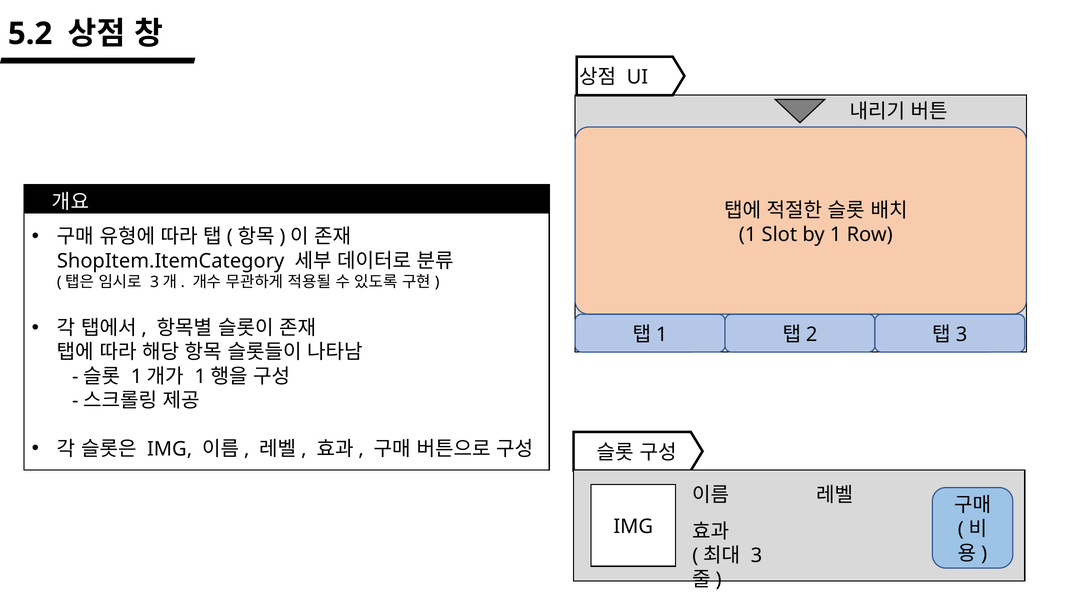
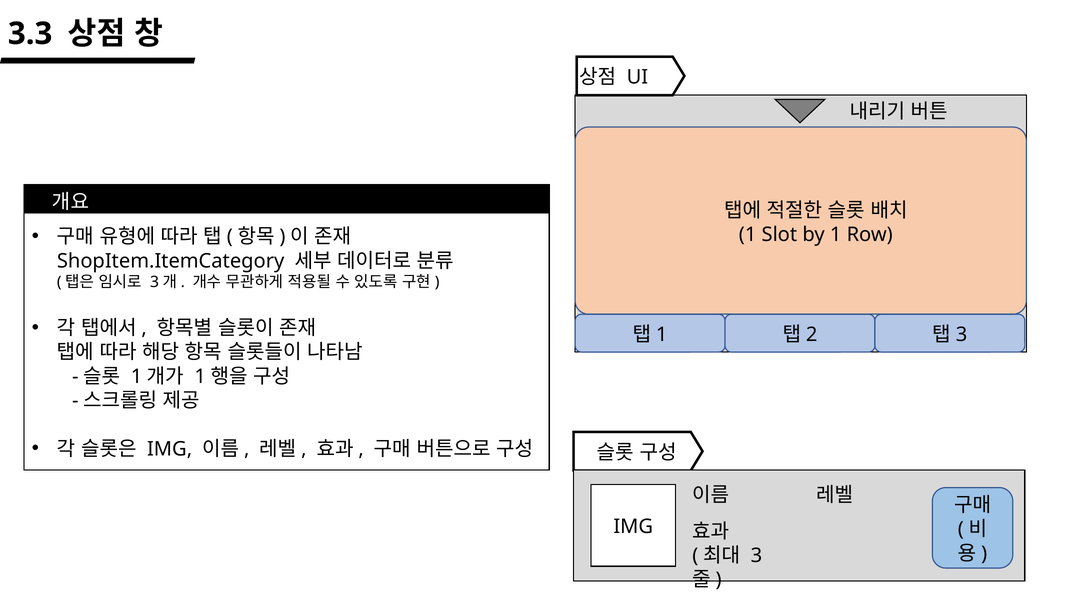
5.2: 5.2 -> 3.3 (30, 34)
